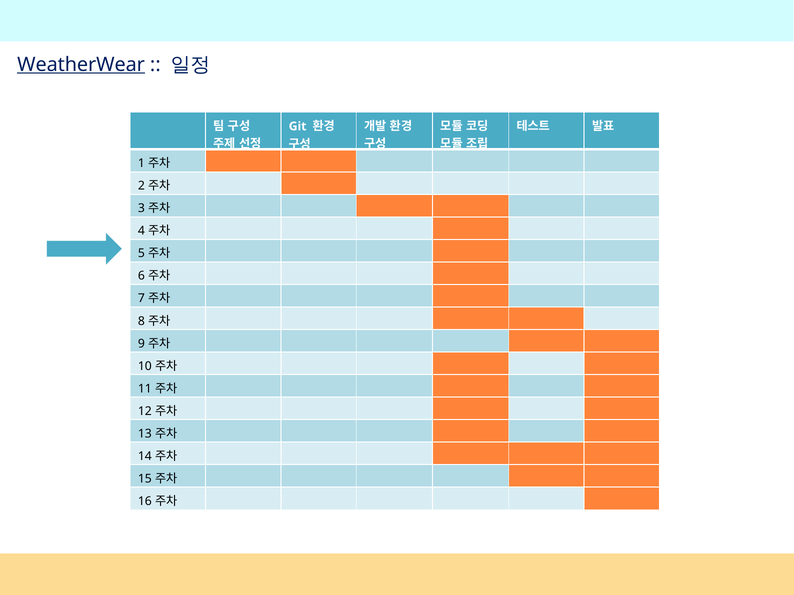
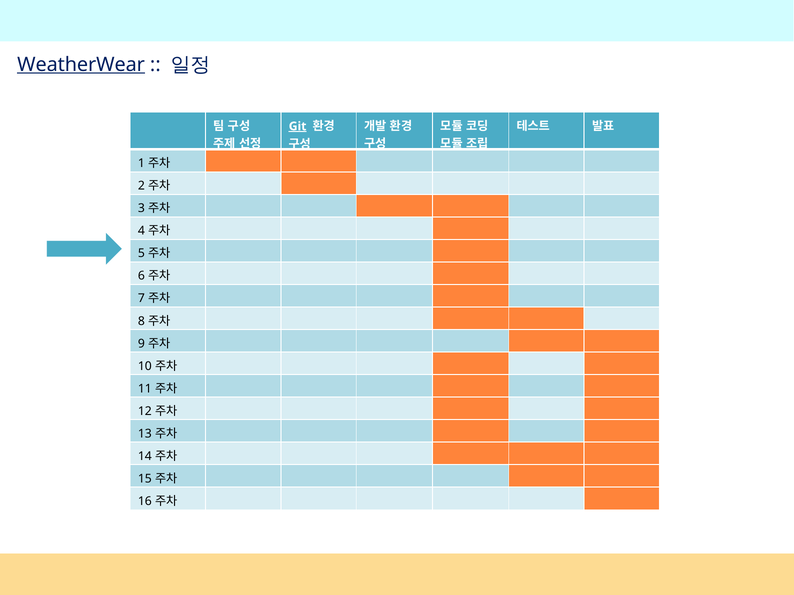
Git underline: none -> present (298, 126)
